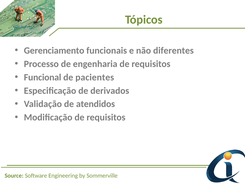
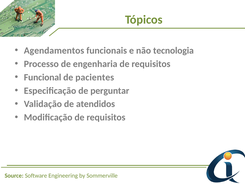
Gerenciamento: Gerenciamento -> Agendamentos (54, 50)
diferentes: diferentes -> tecnologia (173, 50)
derivados: derivados -> perguntar (110, 91)
